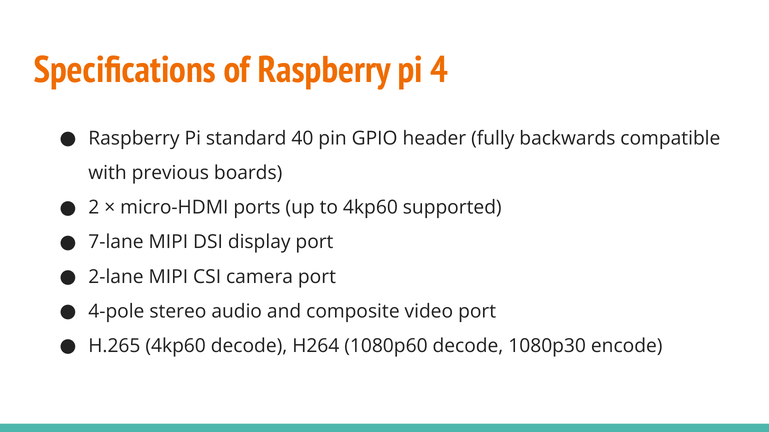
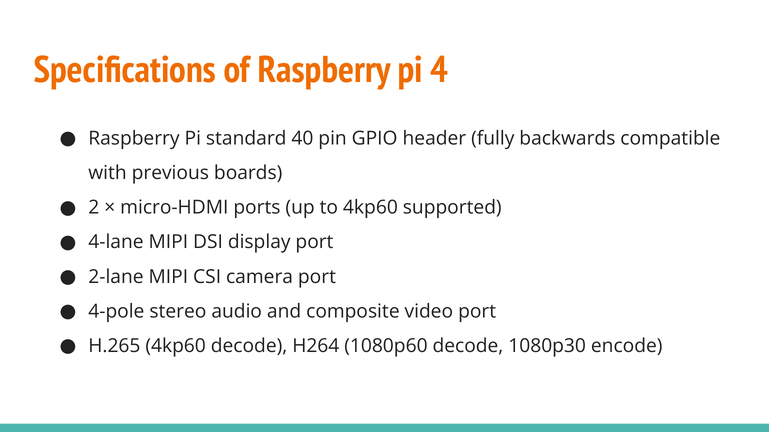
7-lane: 7-lane -> 4-lane (116, 242)
